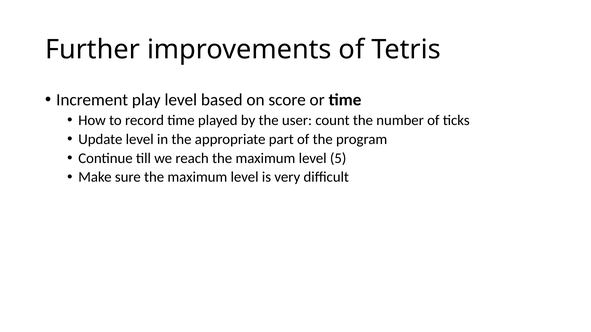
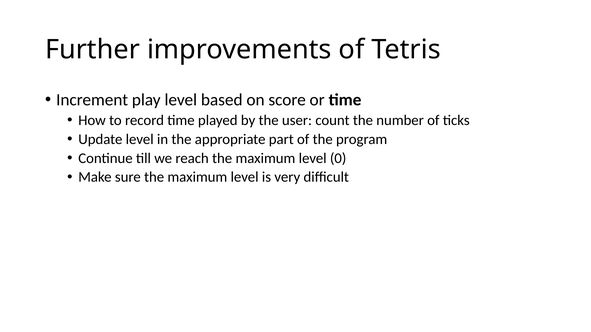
5: 5 -> 0 (338, 158)
